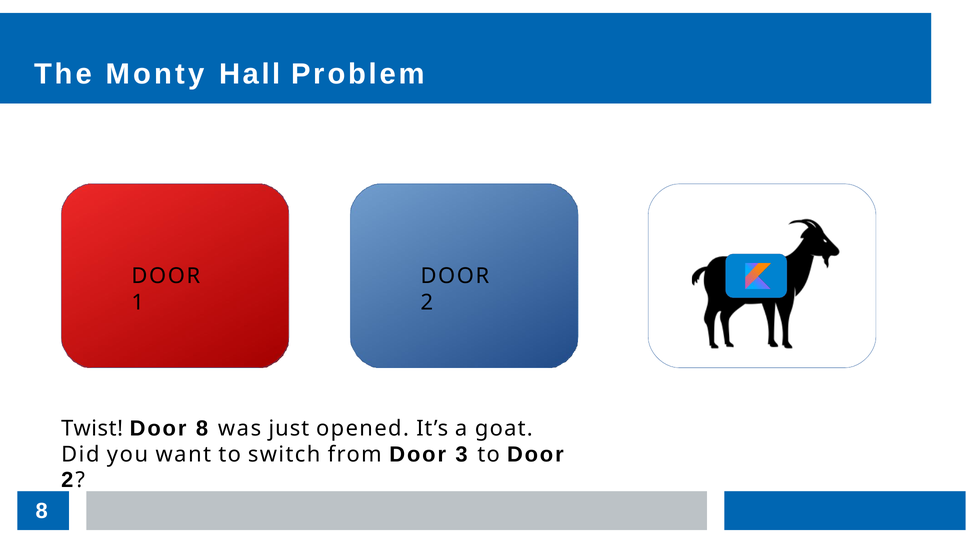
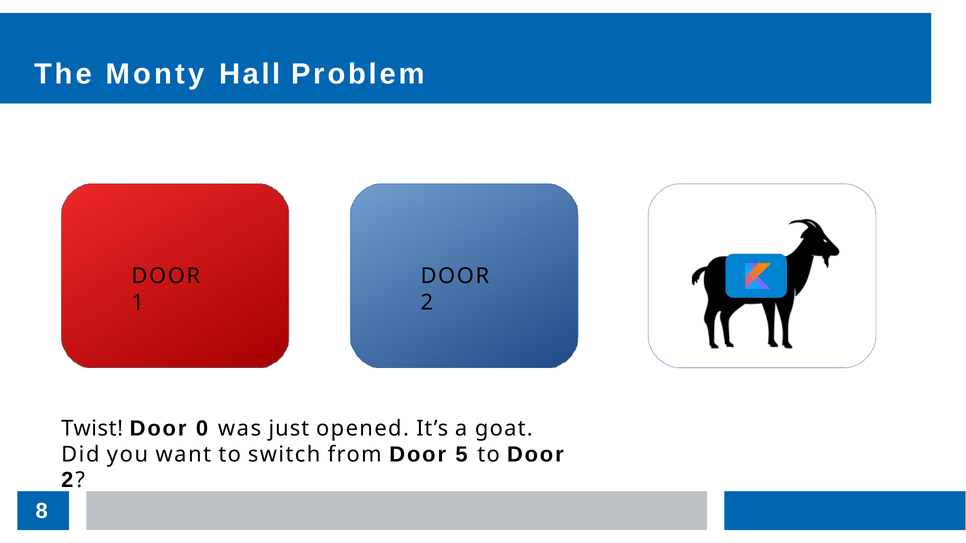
Door 8: 8 -> 0 (202, 429)
3: 3 -> 5 (461, 455)
